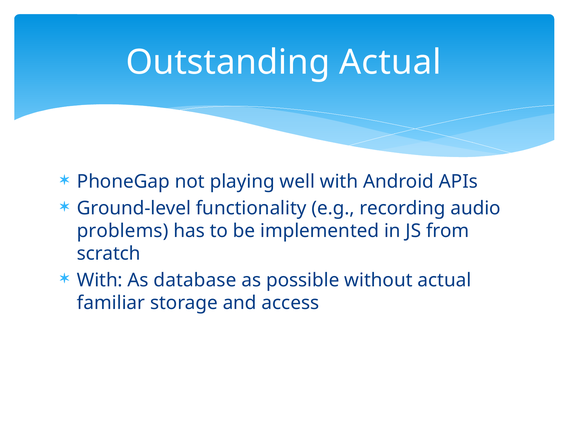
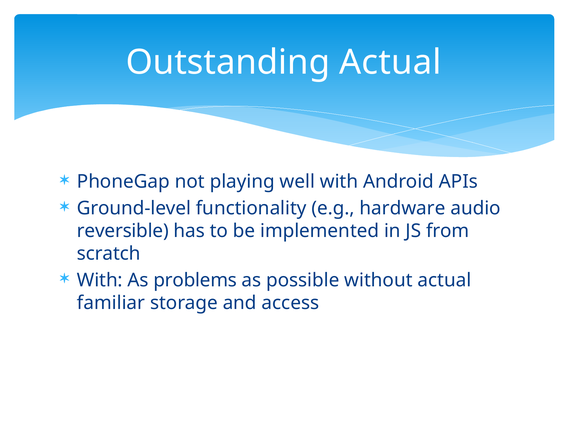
recording: recording -> hardware (403, 208)
problems: problems -> reversible (123, 231)
database: database -> problems (195, 280)
